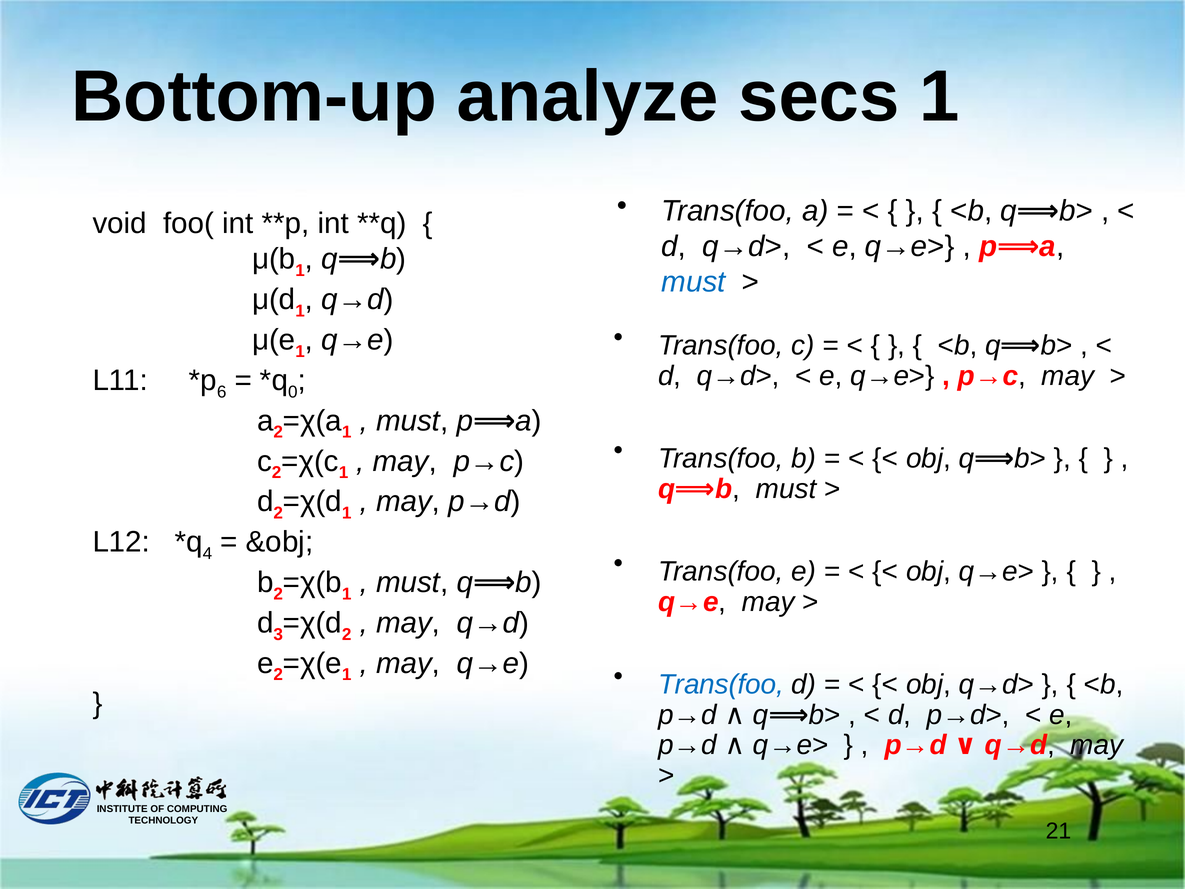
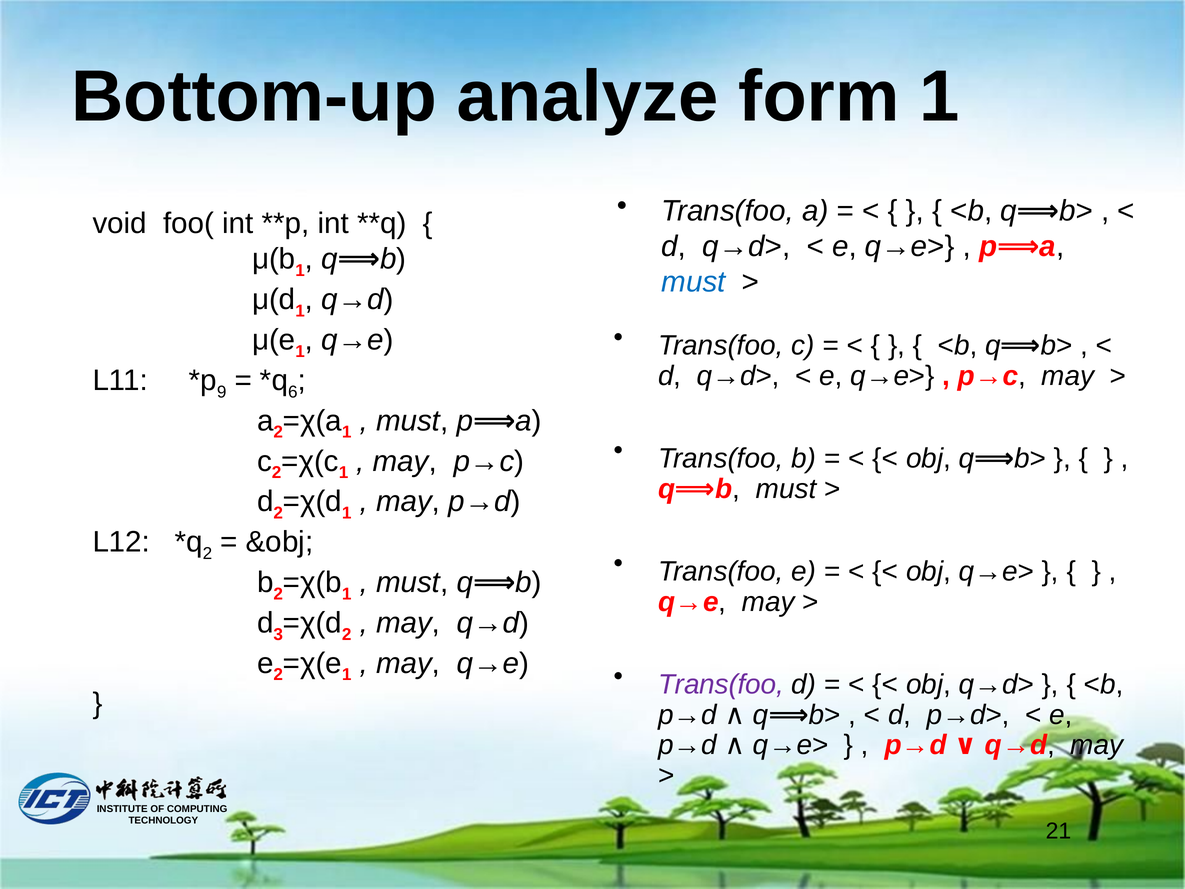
secs: secs -> form (819, 97)
6: 6 -> 9 (222, 392)
0: 0 -> 6 (293, 392)
4: 4 -> 2 (207, 553)
Trans(foo colour: blue -> purple (721, 684)
